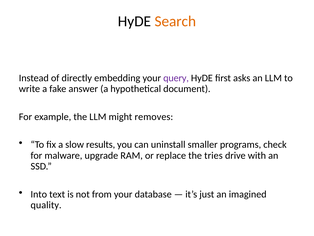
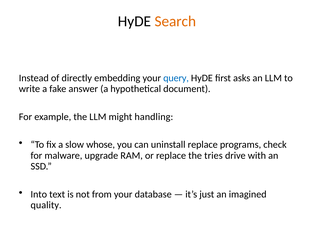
query colour: purple -> blue (176, 78)
removes: removes -> handling (154, 116)
results: results -> whose (101, 144)
uninstall smaller: smaller -> replace (203, 144)
